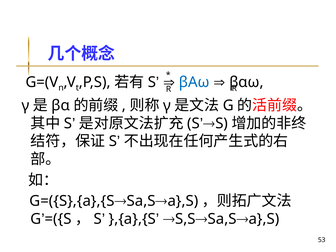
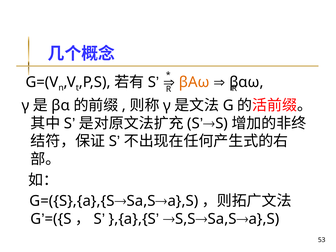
βAω colour: blue -> orange (194, 82)
